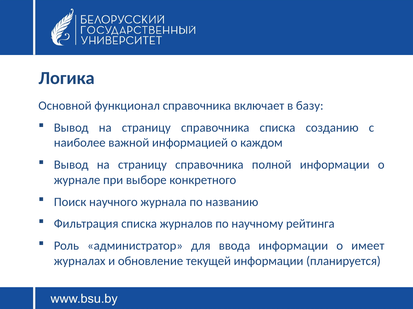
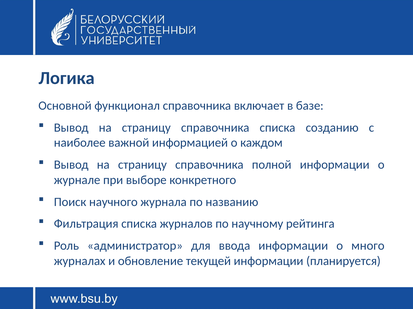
базу: базу -> базе (310, 106)
имеет: имеет -> много (368, 246)
